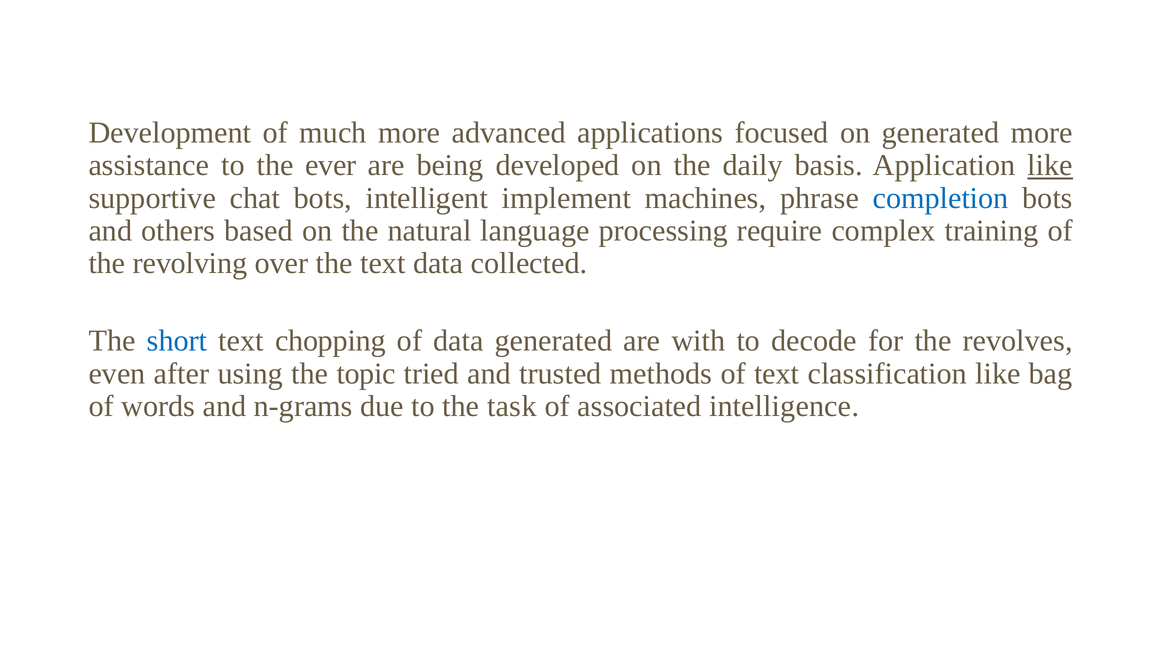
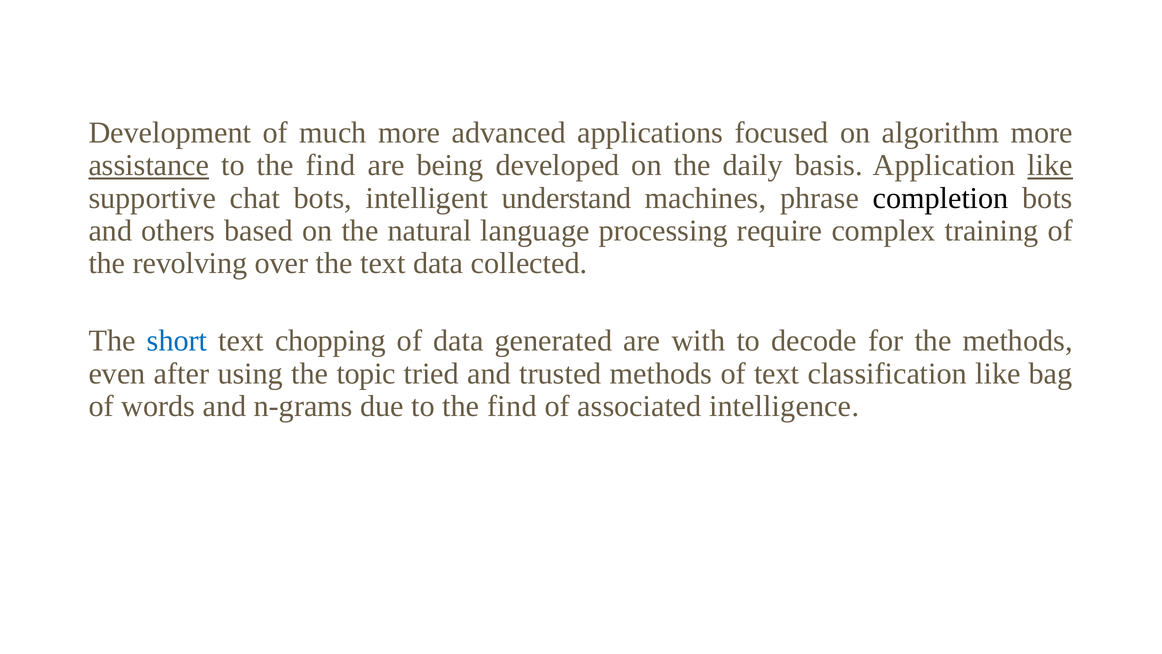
on generated: generated -> algorithm (941, 133)
assistance underline: none -> present (149, 165)
ever: ever -> find (330, 165)
implement: implement -> understand (567, 198)
completion colour: blue -> black (941, 198)
the revolves: revolves -> methods (1018, 341)
due to the task: task -> find (512, 406)
